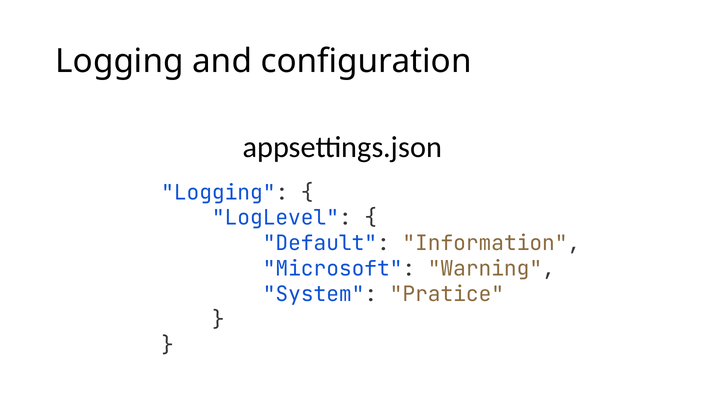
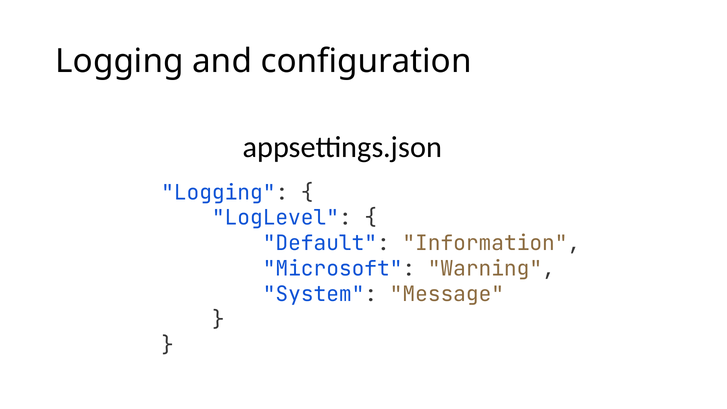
Pratice: Pratice -> Message (447, 294)
